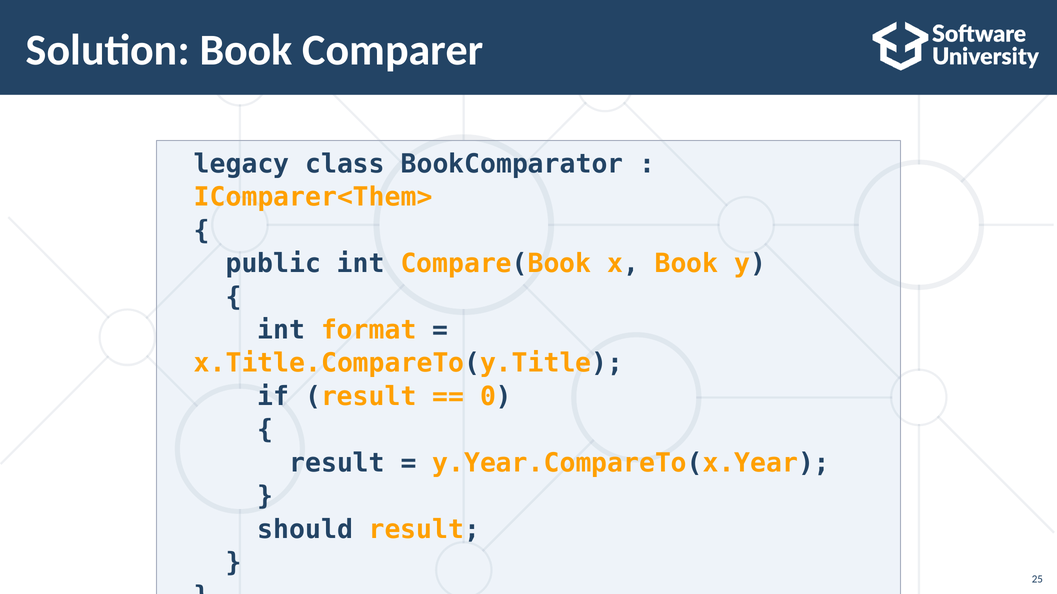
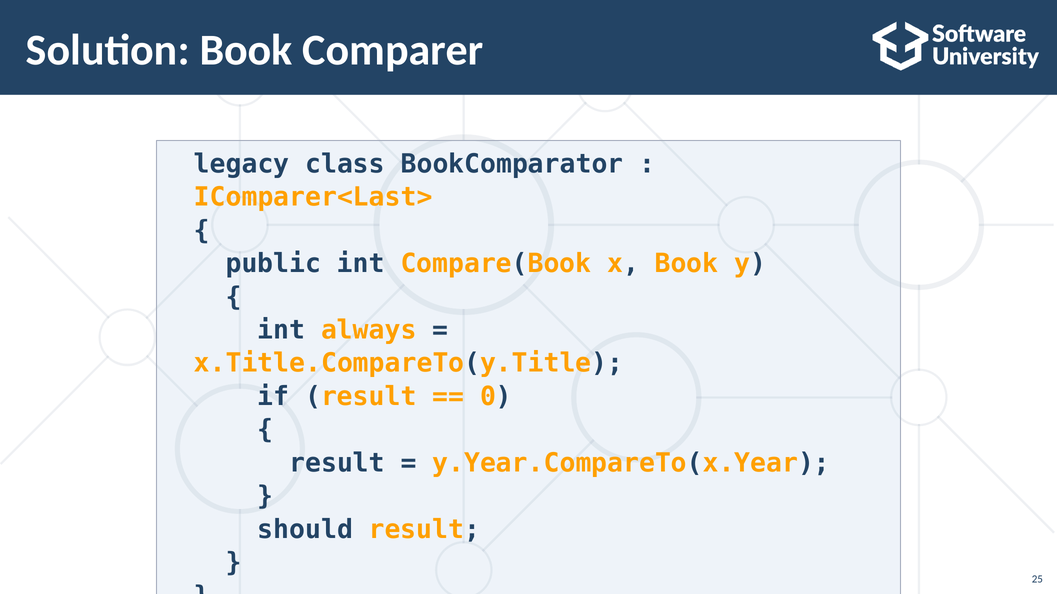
IComparer<Them>: IComparer<Them> -> IComparer<Last> (313, 197)
format: format -> always (369, 330)
